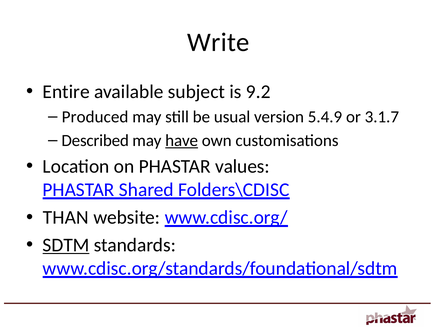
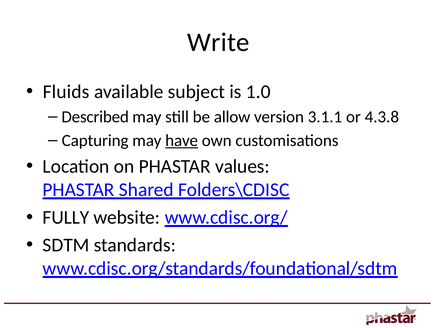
Entire: Entire -> Fluids (66, 92)
9.2: 9.2 -> 1.0 (258, 92)
Produced: Produced -> Described (95, 117)
usual: usual -> allow (232, 117)
5.4.9: 5.4.9 -> 3.1.1 (325, 117)
3.1.7: 3.1.7 -> 4.3.8 (382, 117)
Described: Described -> Capturing (95, 141)
THAN: THAN -> FULLY (66, 217)
SDTM underline: present -> none (66, 245)
